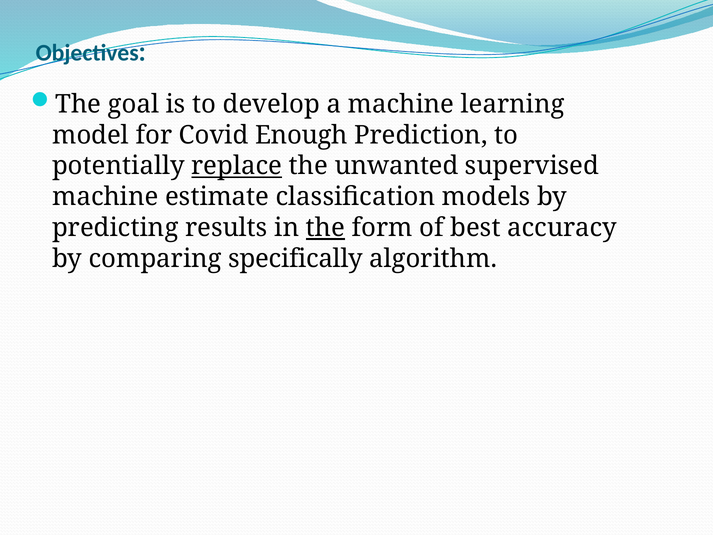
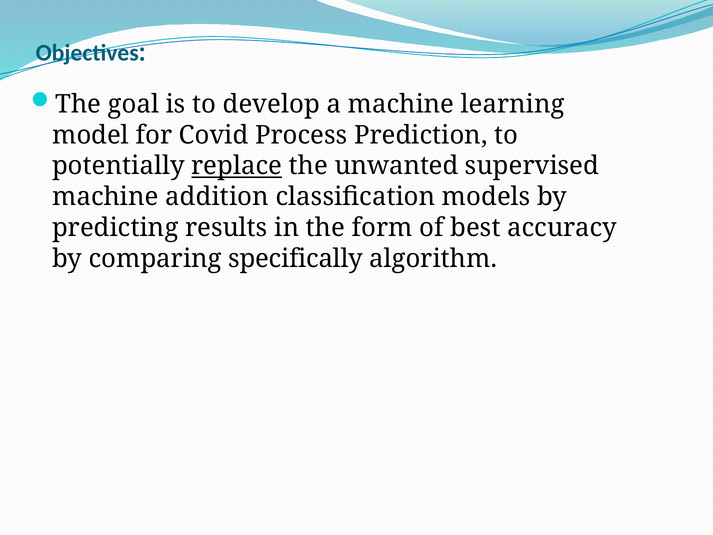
Enough: Enough -> Process (301, 135)
estimate: estimate -> addition (217, 197)
the underline: present -> none (325, 228)
